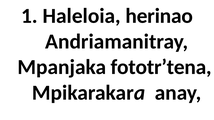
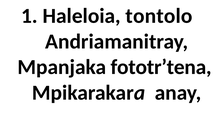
herinao: herinao -> tontolo (159, 16)
